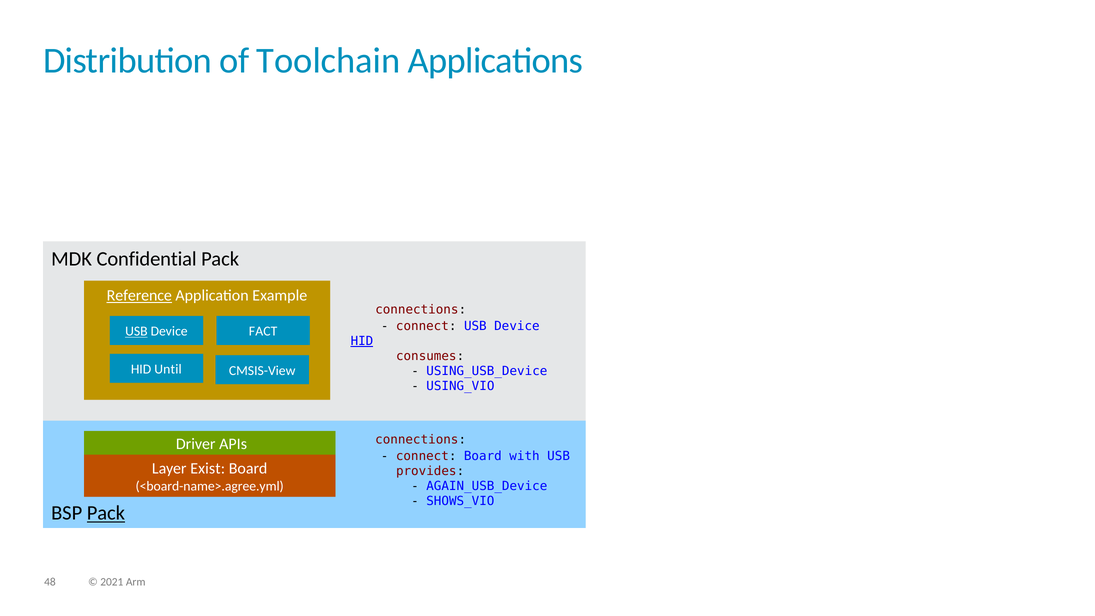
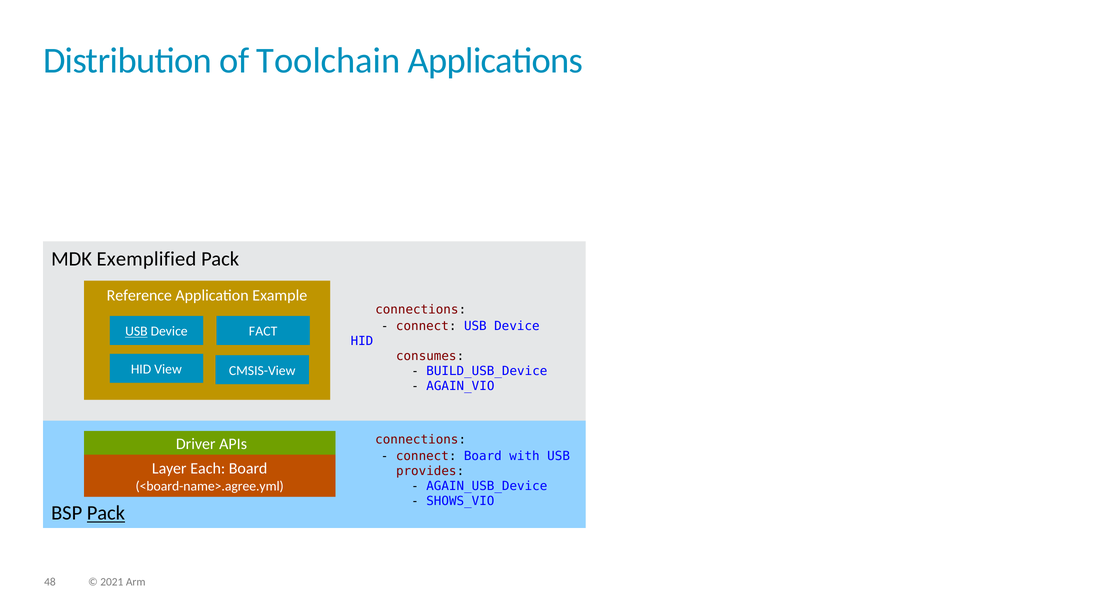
Confidential: Confidential -> Exemplified (146, 259)
Reference underline: present -> none (139, 295)
HID underline: present -> none (362, 341)
Until: Until -> View (168, 369)
USING_USB_Device: USING_USB_Device -> BUILD_USB_Device (487, 371)
USING_VIO: USING_VIO -> AGAIN_VIO (460, 386)
Exist: Exist -> Each (208, 468)
